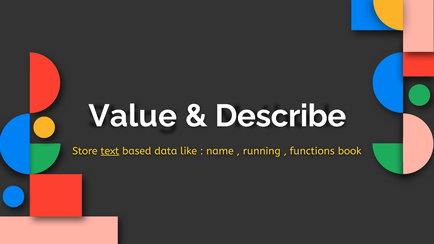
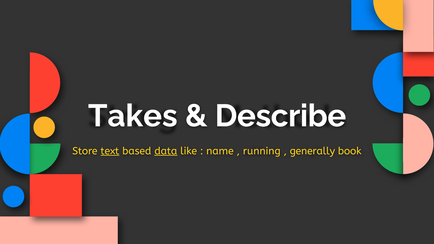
Value: Value -> Takes (133, 116)
data underline: none -> present (166, 151)
functions: functions -> generally (312, 151)
